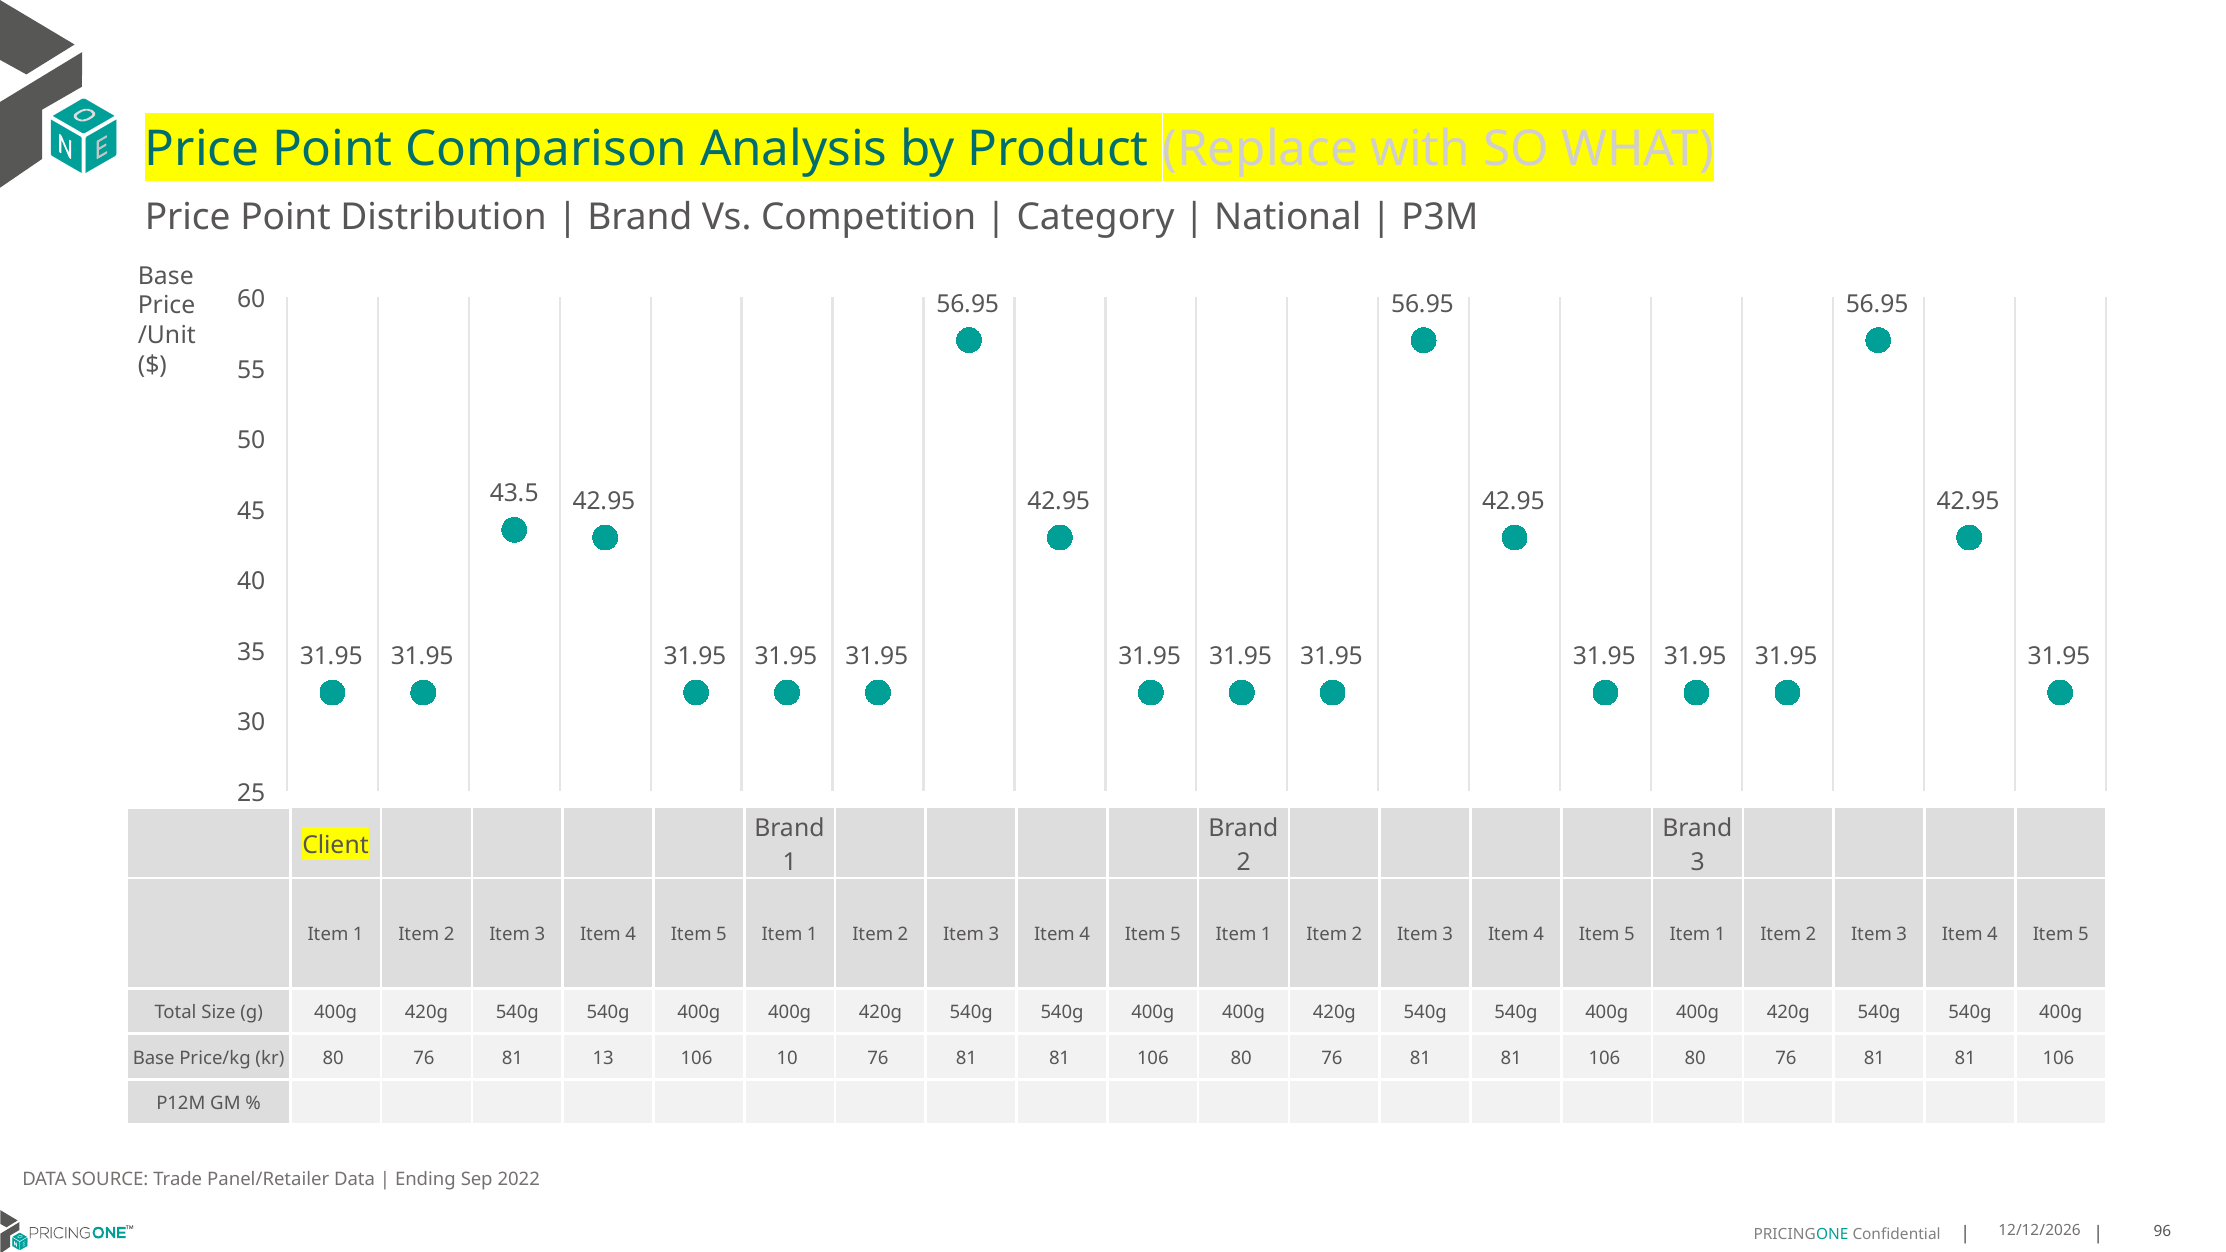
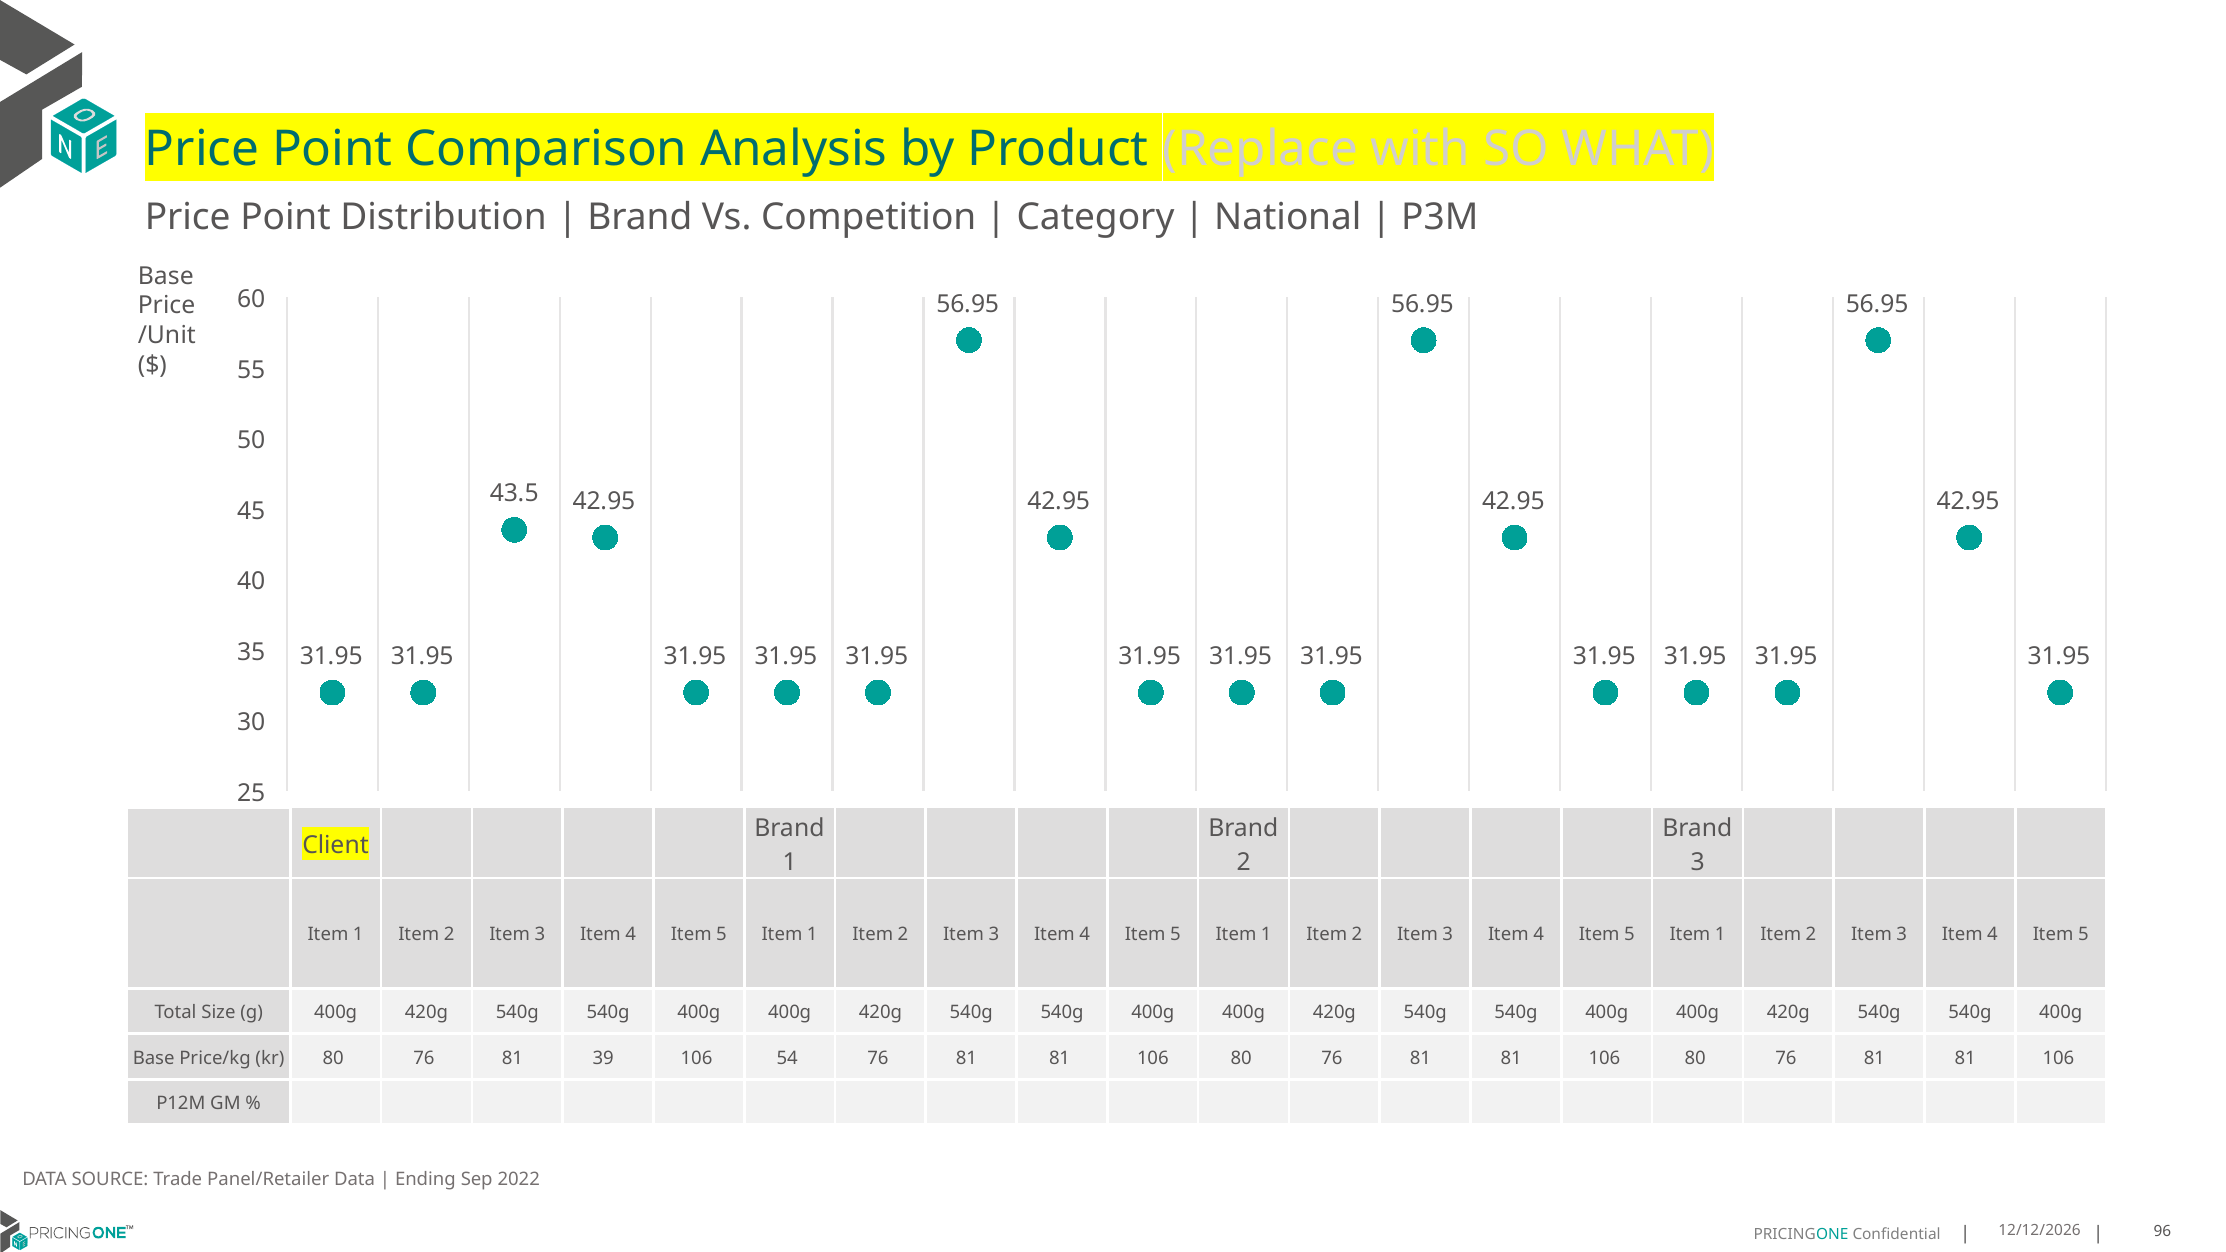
13: 13 -> 39 (603, 1058)
10: 10 -> 54 (787, 1058)
